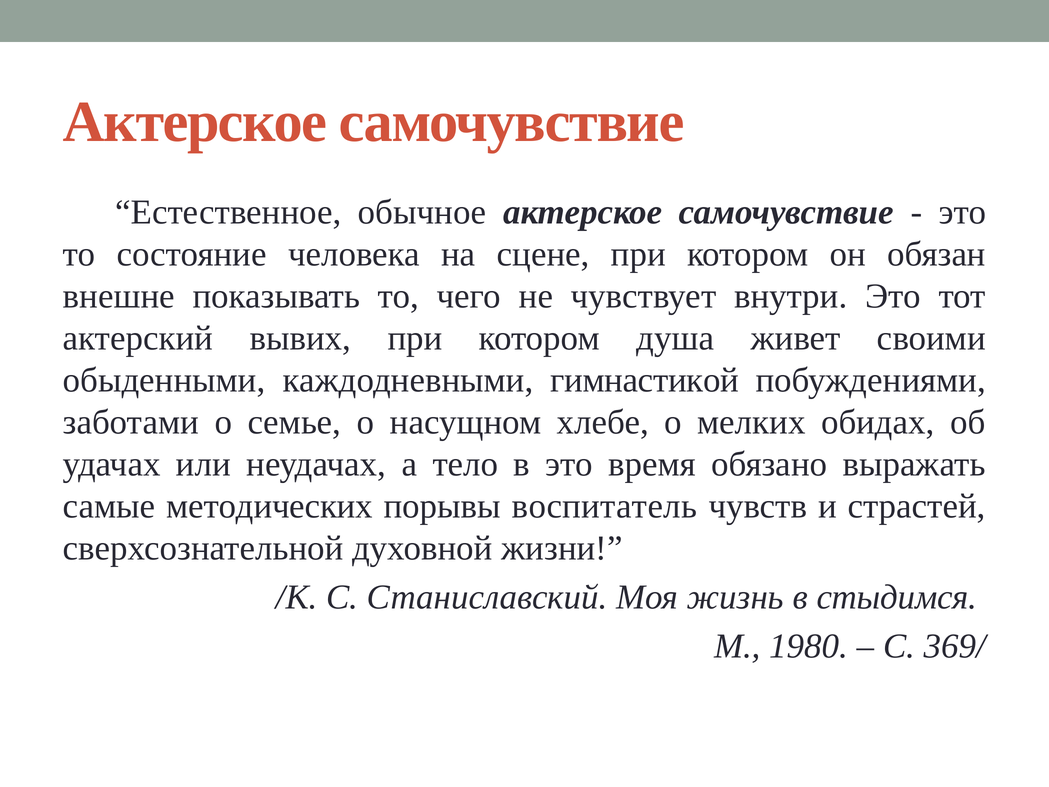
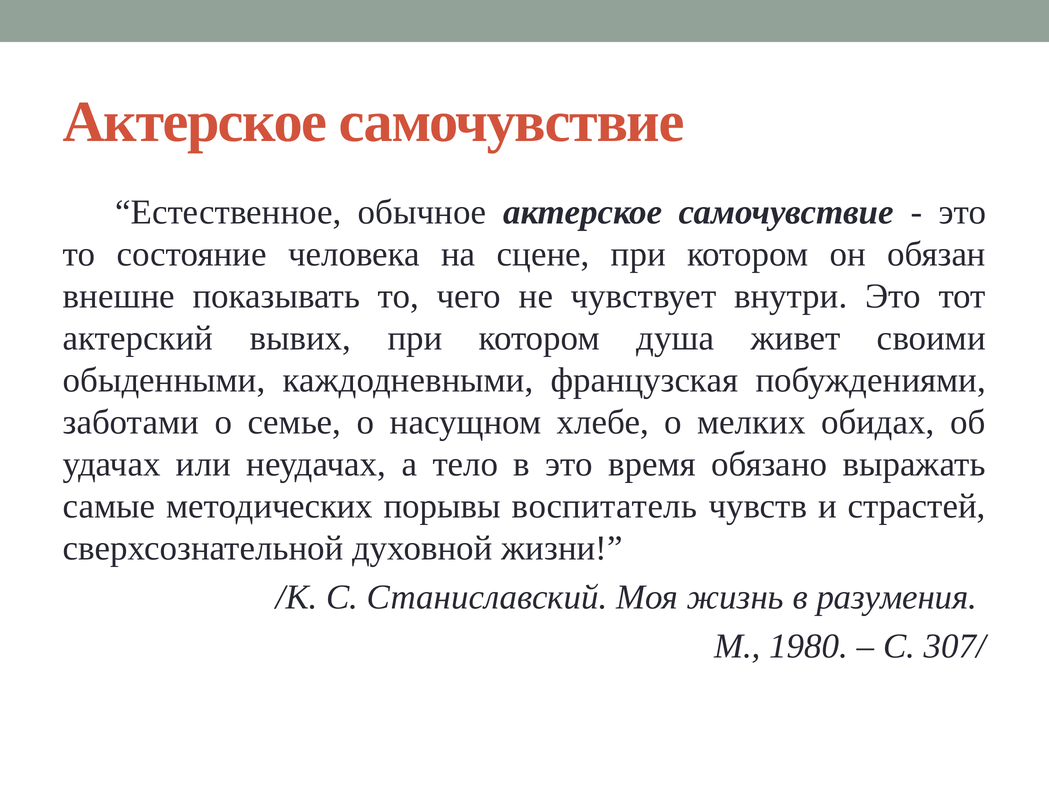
гимнастикой: гимнастикой -> французская (644, 380)
стыдимся: стыдимся -> разумения (897, 597)
369/: 369/ -> 307/ (955, 646)
